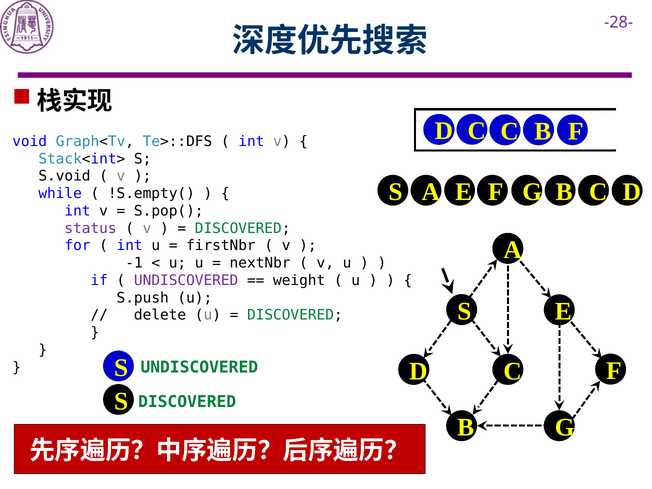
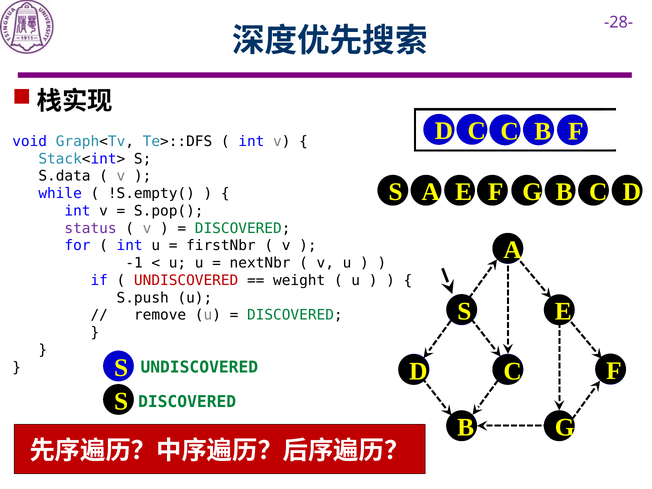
S.void: S.void -> S.data (64, 176)
UNDISCOVERED colour: purple -> red (186, 280)
delete: delete -> remove (160, 315)
